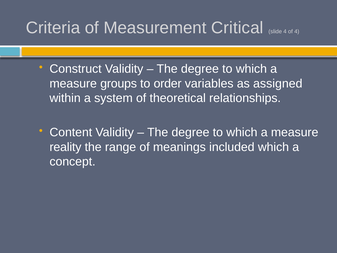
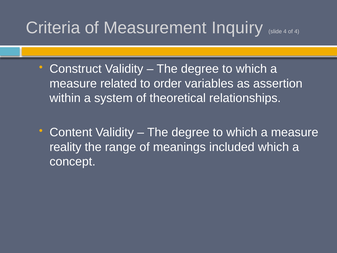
Critical: Critical -> Inquiry (237, 28)
groups: groups -> related (119, 83)
assigned: assigned -> assertion (278, 83)
